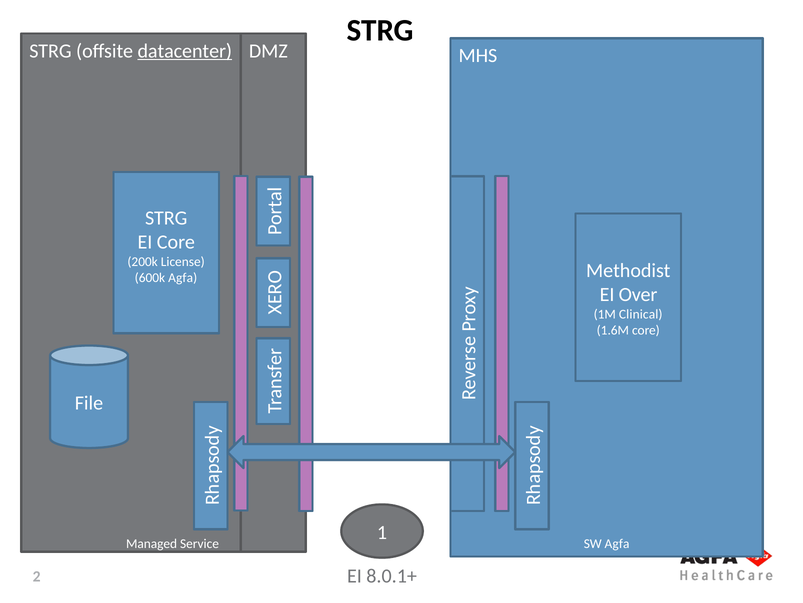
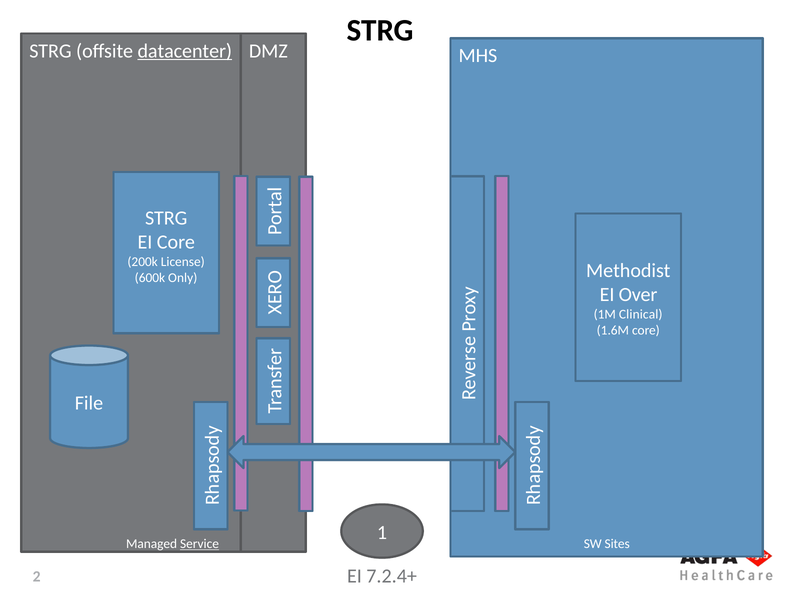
600k Agfa: Agfa -> Only (183, 277)
Service underline: none -> present (200, 543)
SW Agfa: Agfa -> Sites (617, 543)
8.0.1+: 8.0.1+ -> 7.2.4+ (392, 576)
